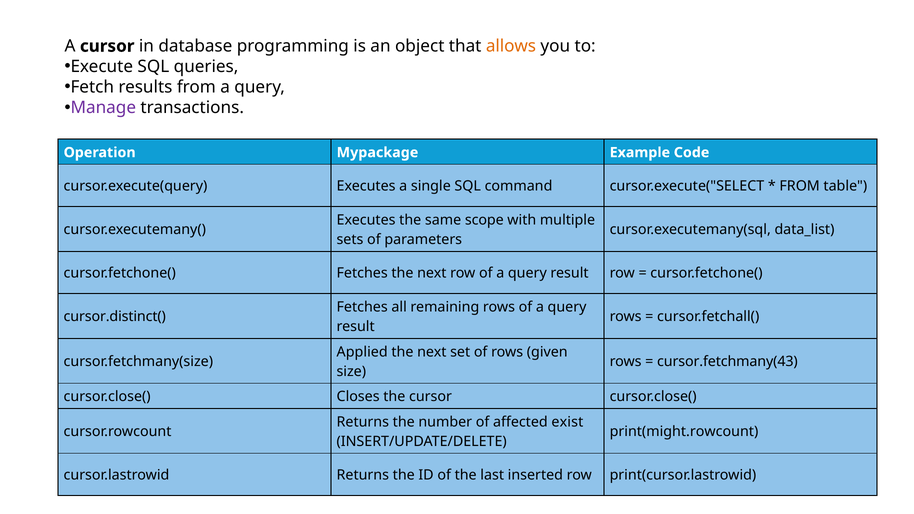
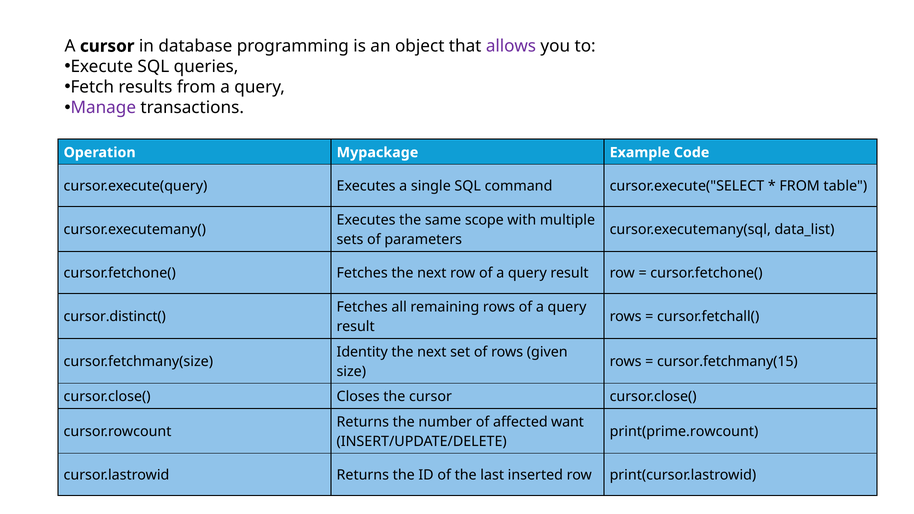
allows colour: orange -> purple (511, 46)
Applied: Applied -> Identity (362, 352)
cursor.fetchmany(43: cursor.fetchmany(43 -> cursor.fetchmany(15 (727, 362)
exist: exist -> want (568, 422)
print(might.rowcount: print(might.rowcount -> print(prime.rowcount (684, 432)
